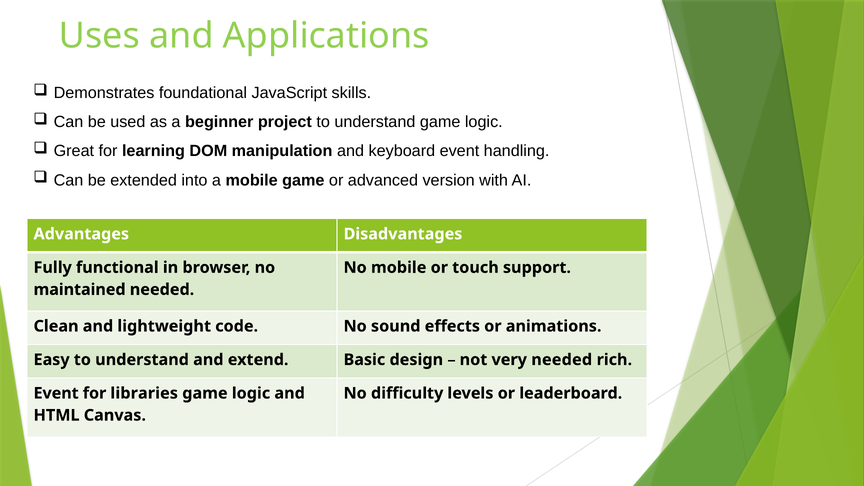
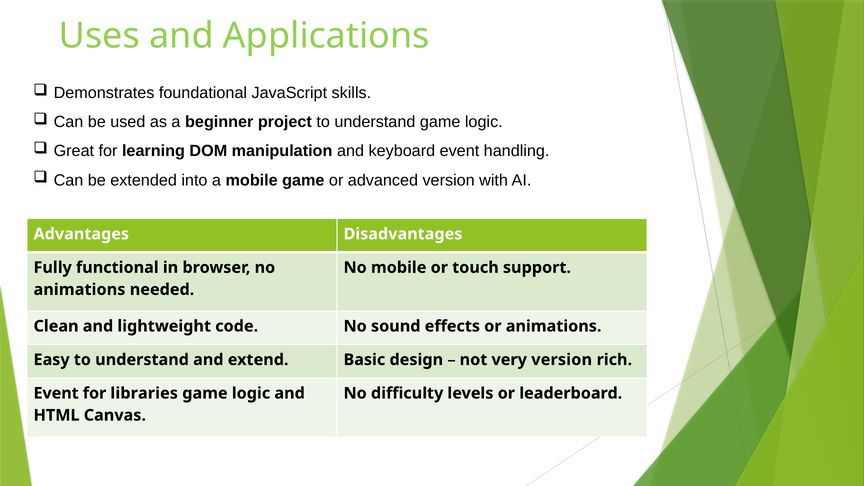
maintained: maintained -> animations (79, 290)
very needed: needed -> version (562, 360)
